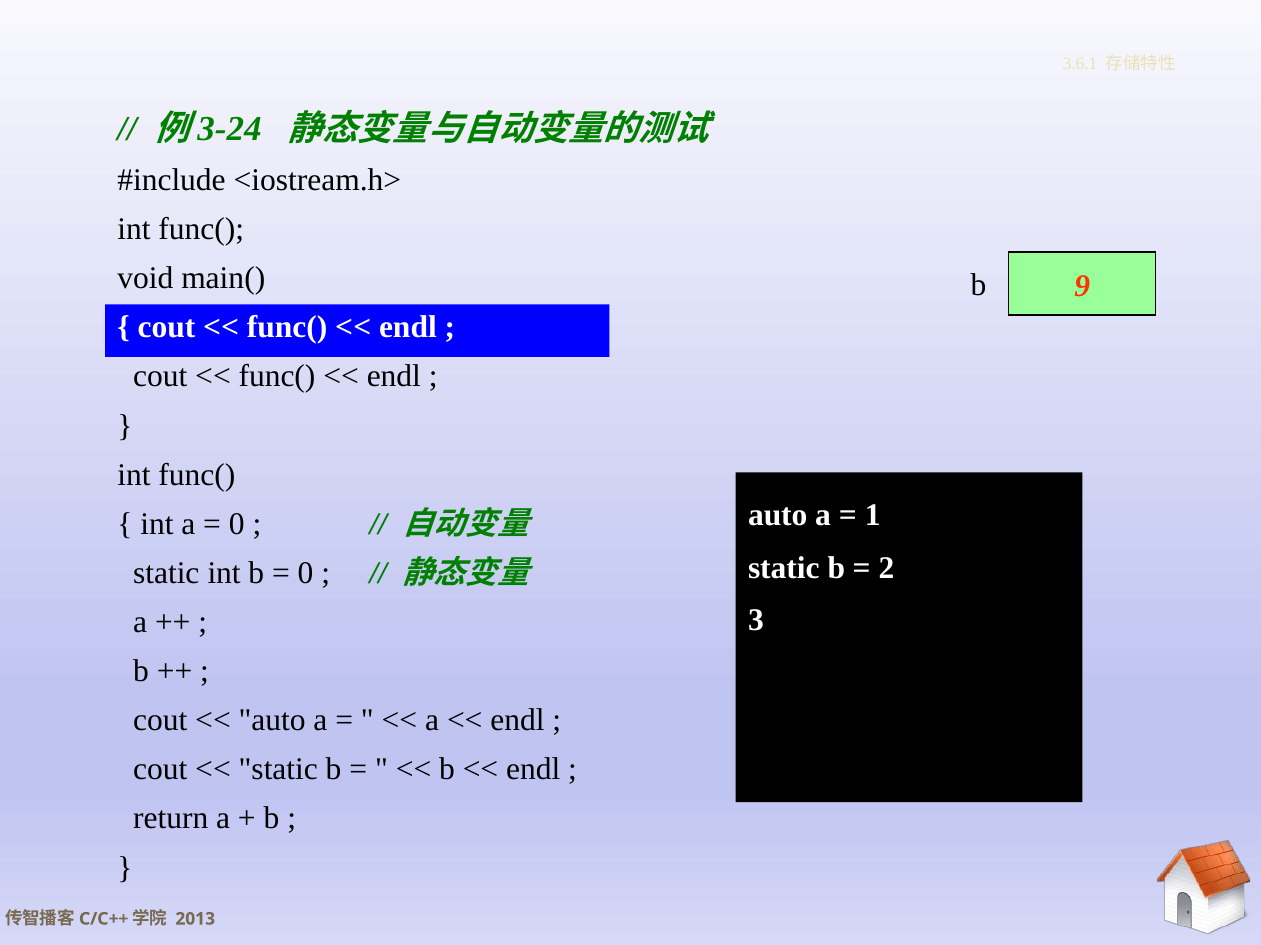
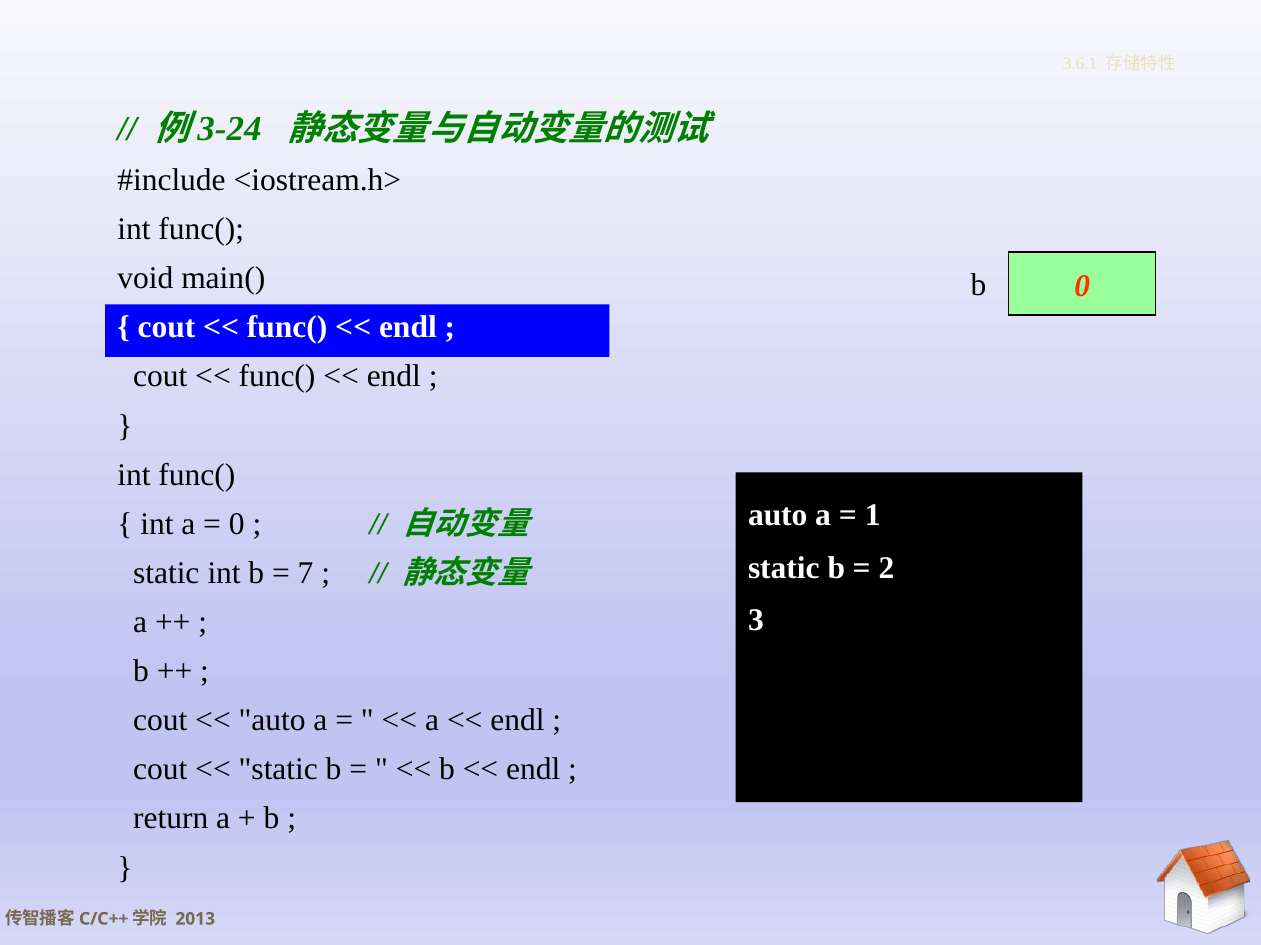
9: 9 -> 0 (1082, 286)
0: 0 -> 7 (306, 573)
